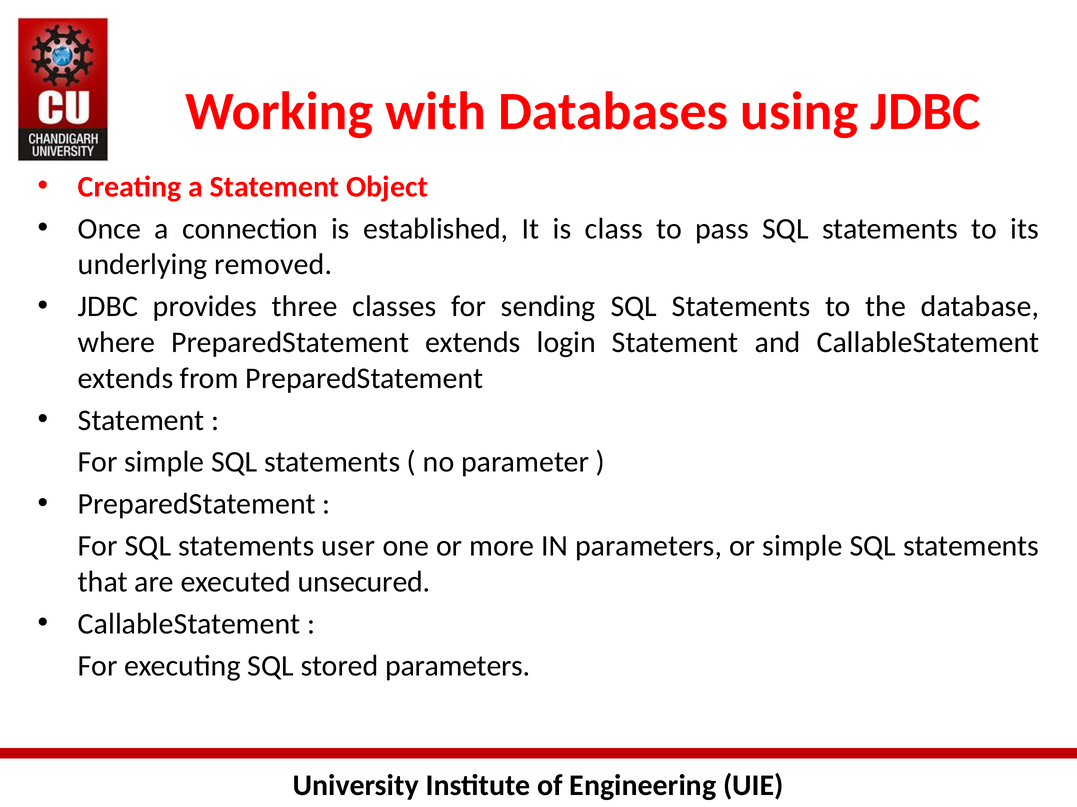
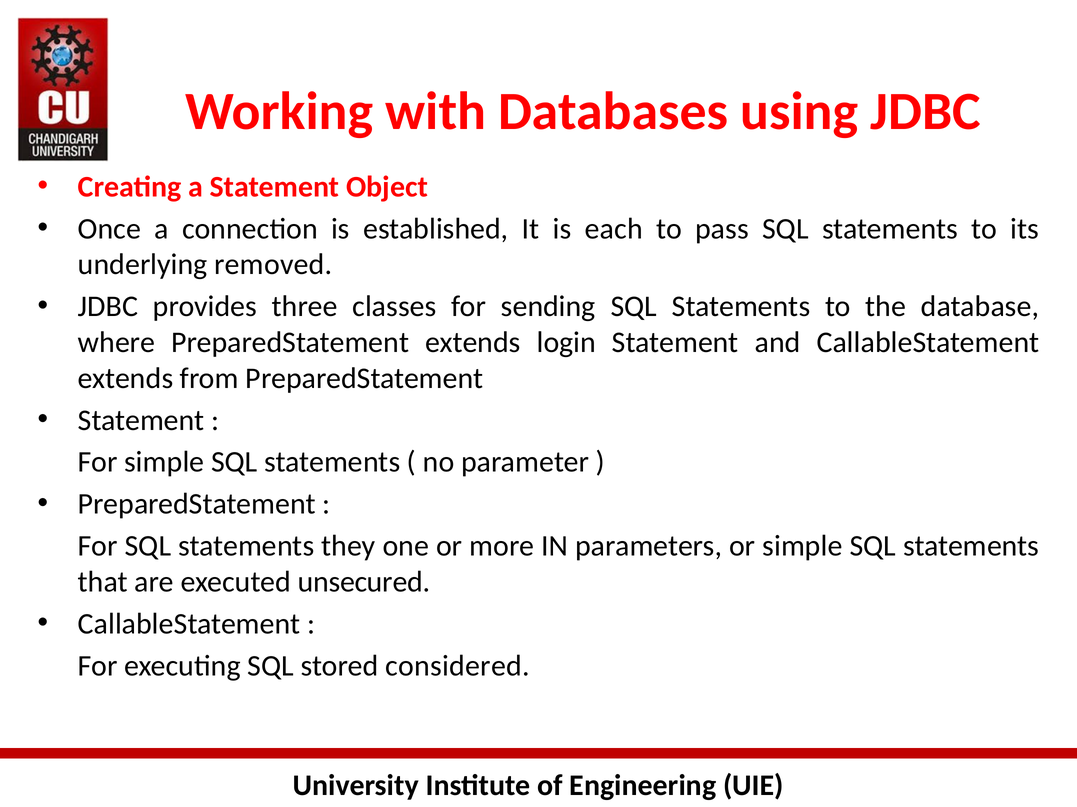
class: class -> each (614, 229)
user: user -> they (348, 546)
stored parameters: parameters -> considered (457, 666)
